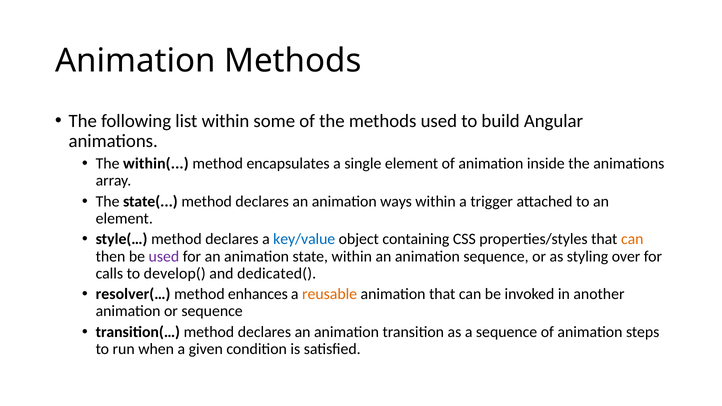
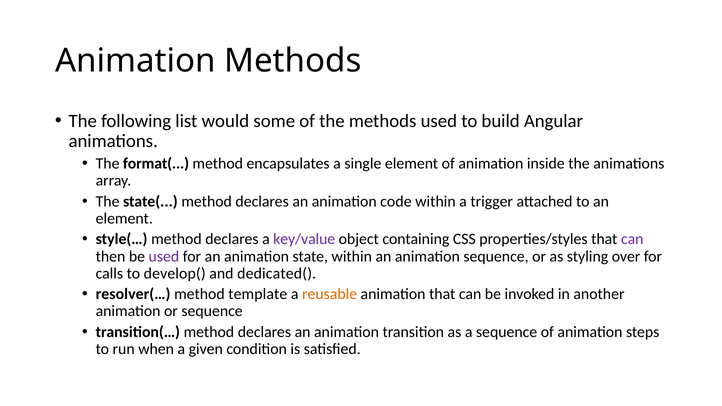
list within: within -> would (225, 121)
within(: within( -> format( (156, 164)
ways: ways -> code (396, 201)
key/value colour: blue -> purple (304, 239)
can colour: orange -> purple (632, 239)
enhances: enhances -> template (258, 294)
